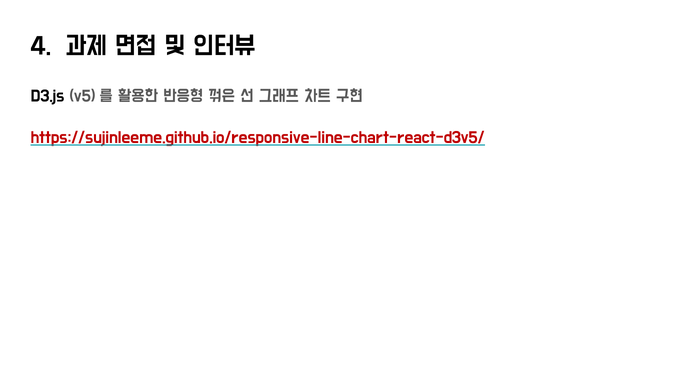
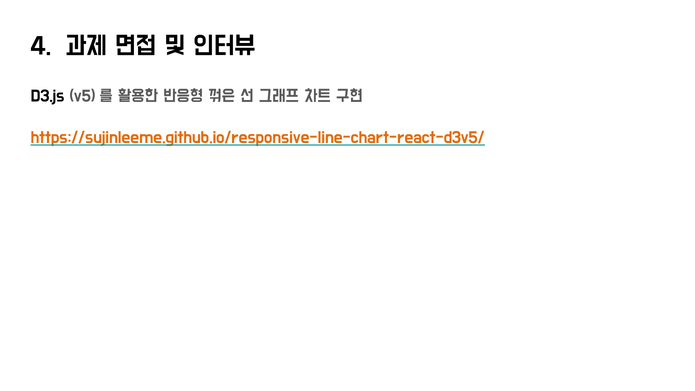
https://sujinleeme.github.io/responsive-line-chart-react-d3v5/ colour: red -> orange (258, 137)
